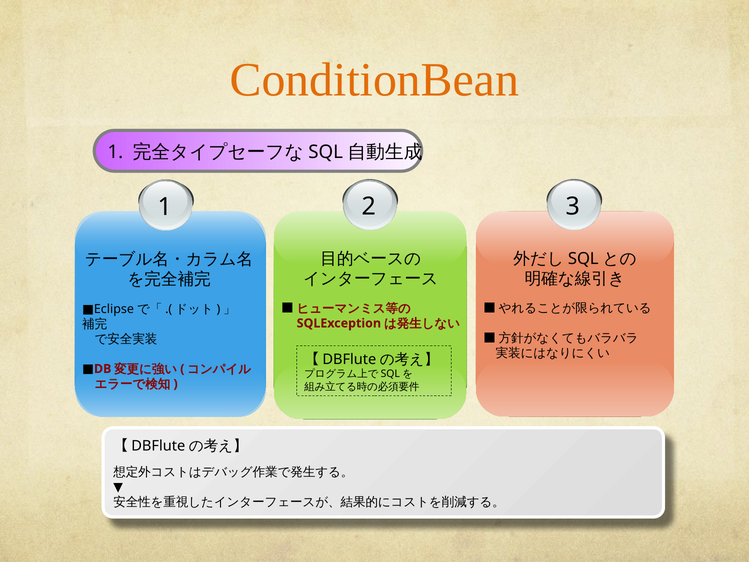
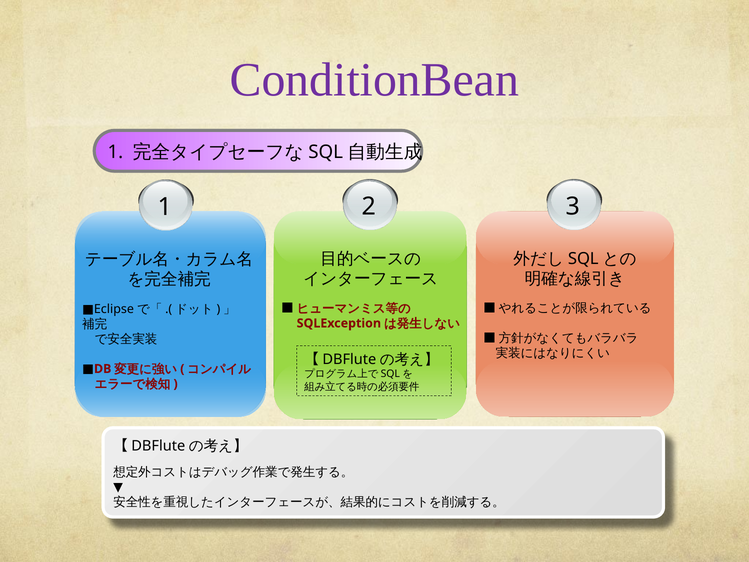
ConditionBean colour: orange -> purple (374, 80)
